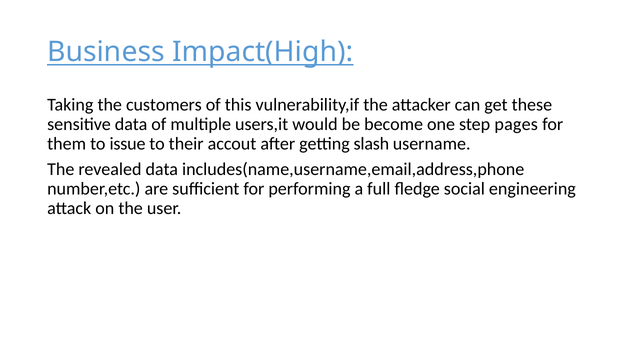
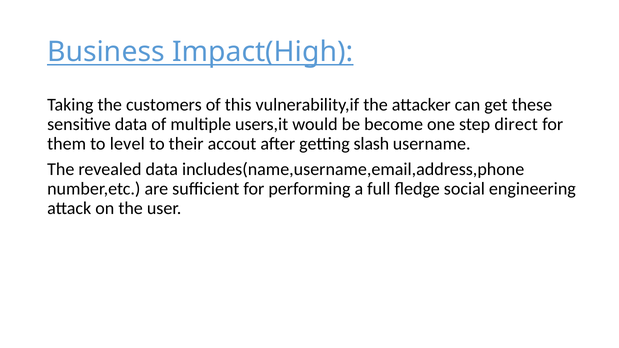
pages: pages -> direct (516, 124)
issue: issue -> level (127, 144)
